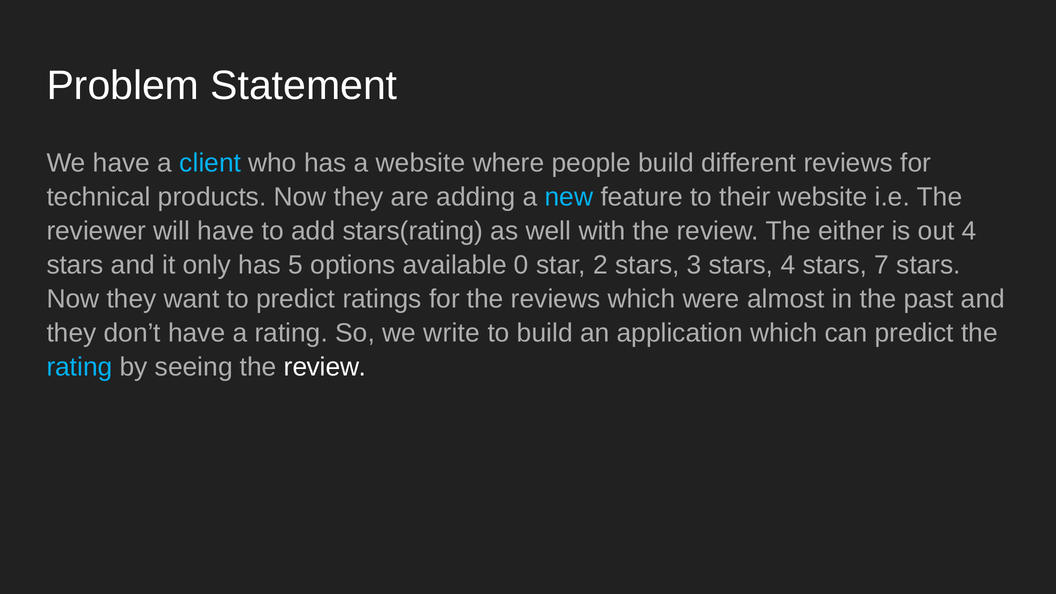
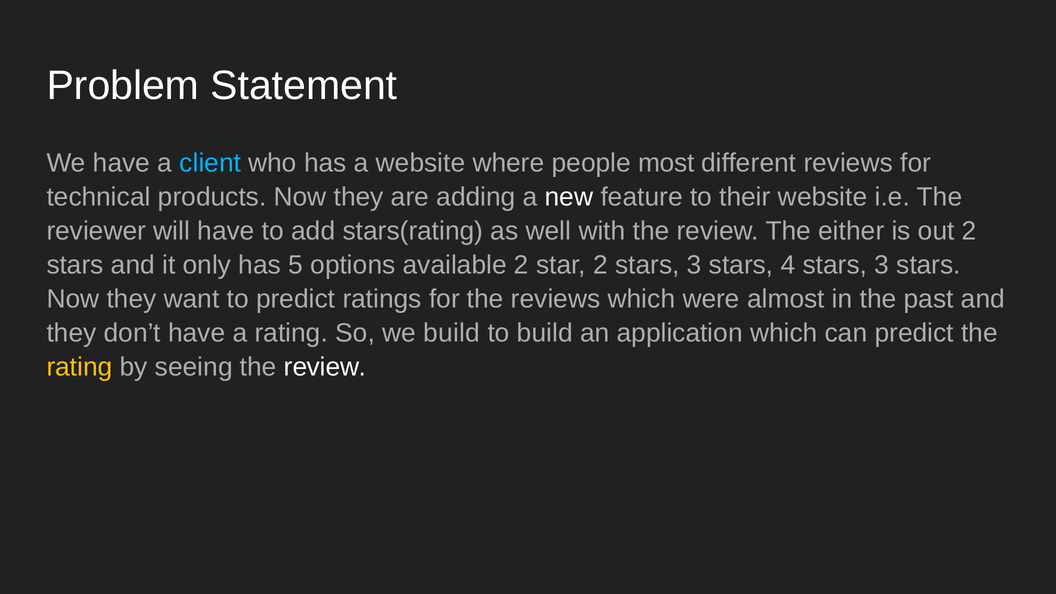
people build: build -> most (666, 163)
new colour: light blue -> white (569, 197)
out 4: 4 -> 2 (969, 231)
available 0: 0 -> 2 (521, 265)
4 stars 7: 7 -> 3 (882, 265)
we write: write -> build (452, 333)
rating colour: light blue -> yellow (79, 367)
